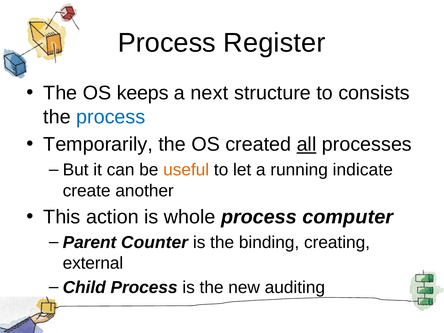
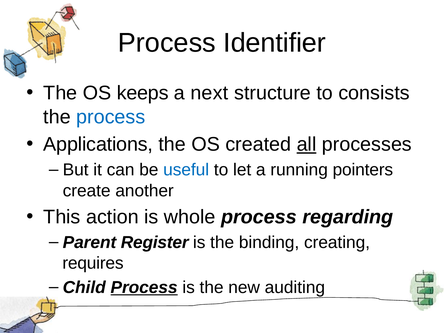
Register: Register -> Identifier (275, 43)
Temporarily: Temporarily -> Applications (98, 144)
useful colour: orange -> blue (186, 170)
indicate: indicate -> pointers (363, 170)
computer: computer -> regarding (348, 217)
Counter: Counter -> Register (155, 243)
external: external -> requires (93, 263)
Process underline: none -> present (144, 287)
